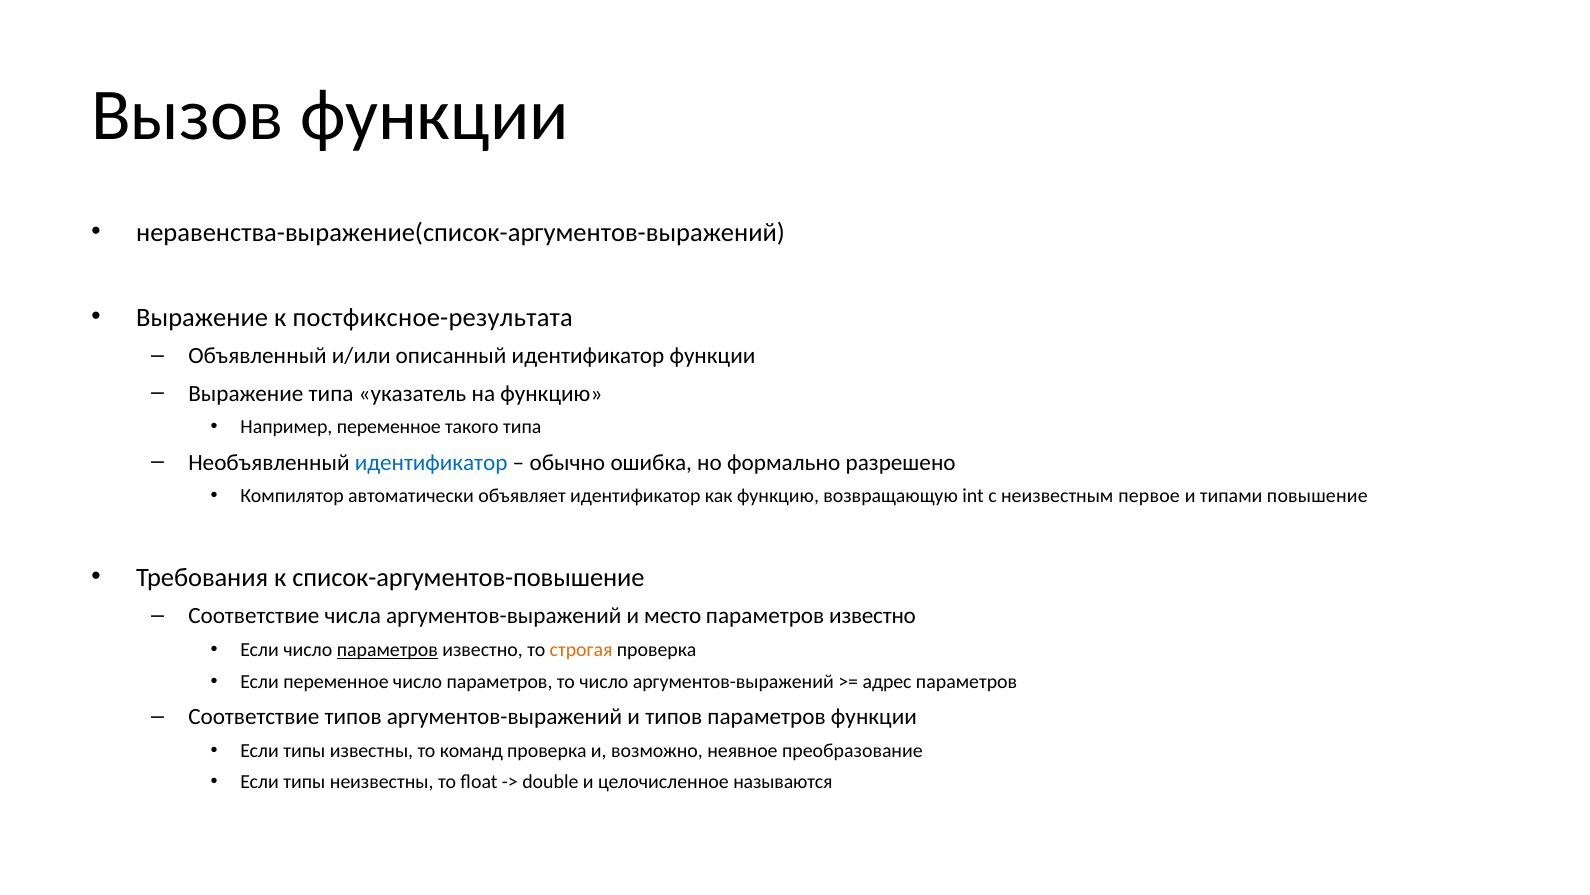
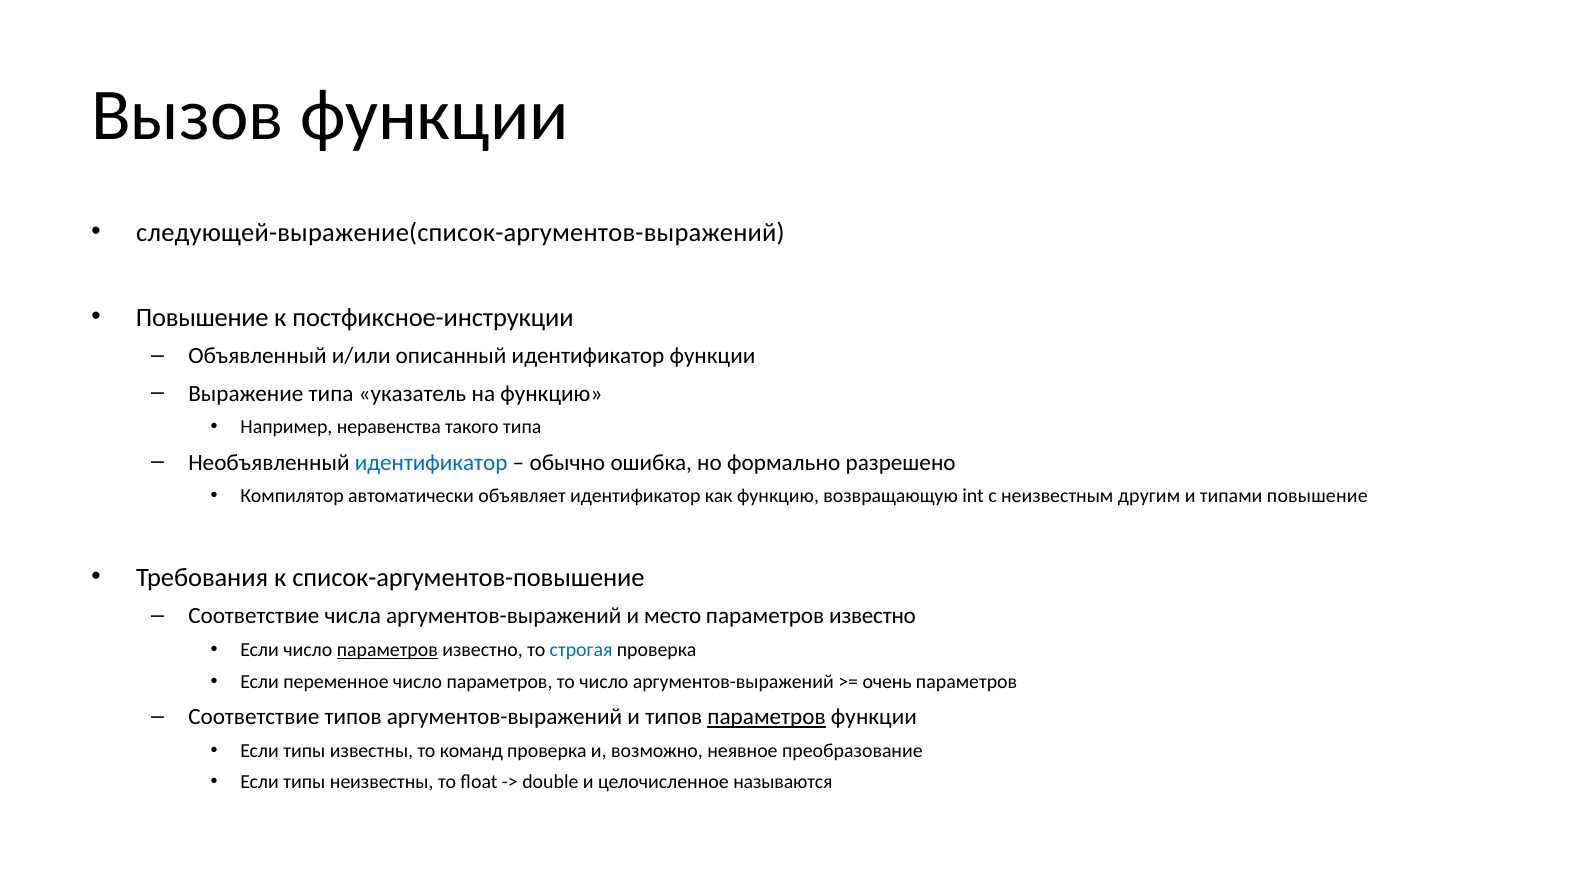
неравенства-выражение(список-аргументов-выражений: неравенства-выражение(список-аргументов-выражений -> следующей-выражение(список-аргументов-выражений (460, 232)
Выражение: Выражение -> Повышение (202, 317)
постфиксное-результата: постфиксное-результата -> постфиксное-инструкции (433, 317)
Например переменное: переменное -> неравенства (389, 427)
первое: первое -> другим (1149, 496)
строгая colour: orange -> blue (581, 649)
адрес: адрес -> очень (887, 681)
параметров underline: none -> present (767, 717)
